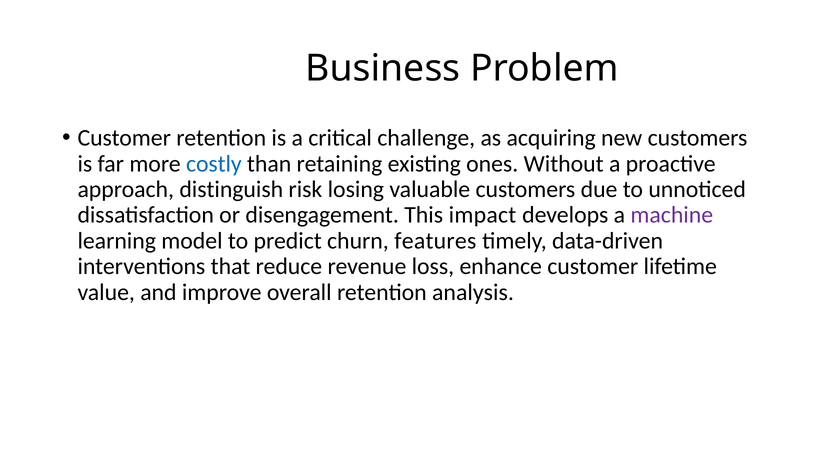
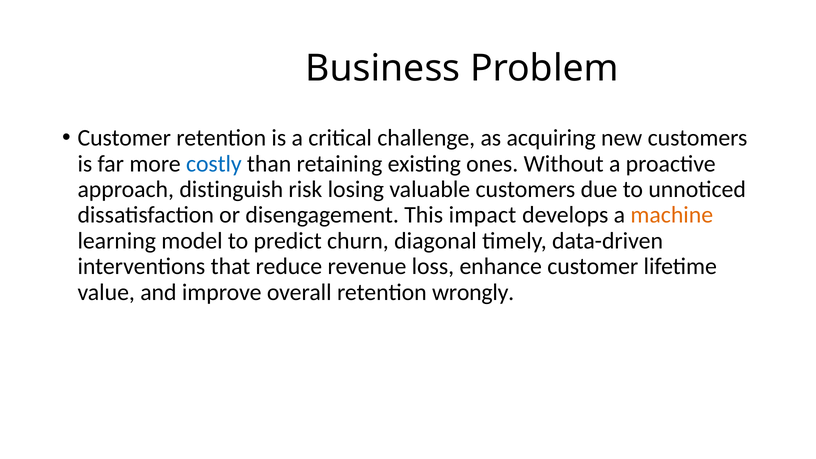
machine colour: purple -> orange (672, 215)
features: features -> diagonal (435, 241)
analysis: analysis -> wrongly (473, 292)
